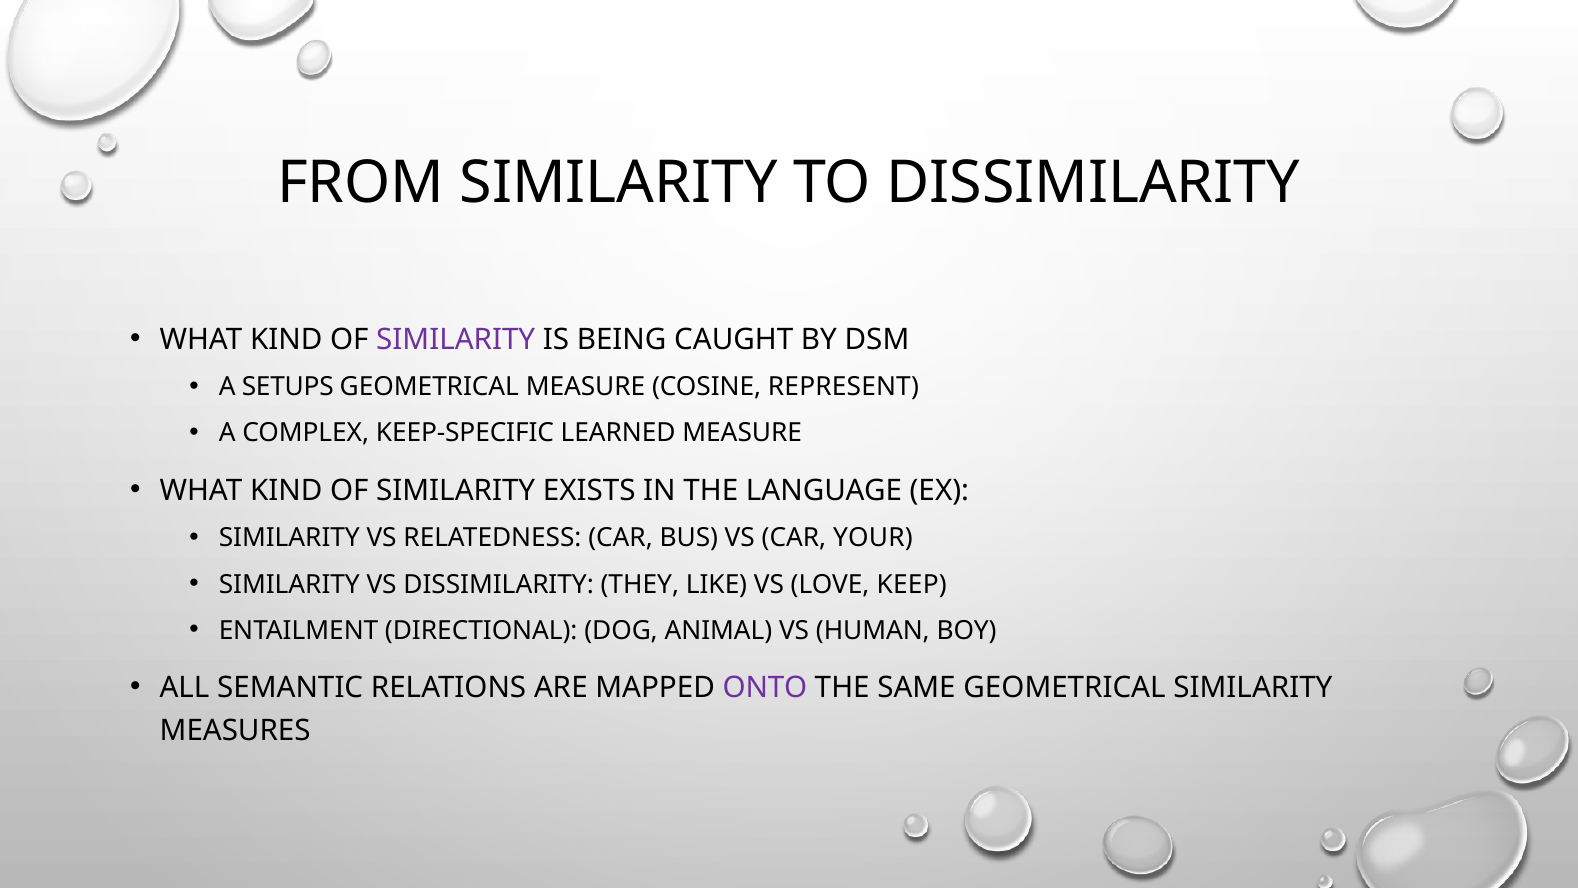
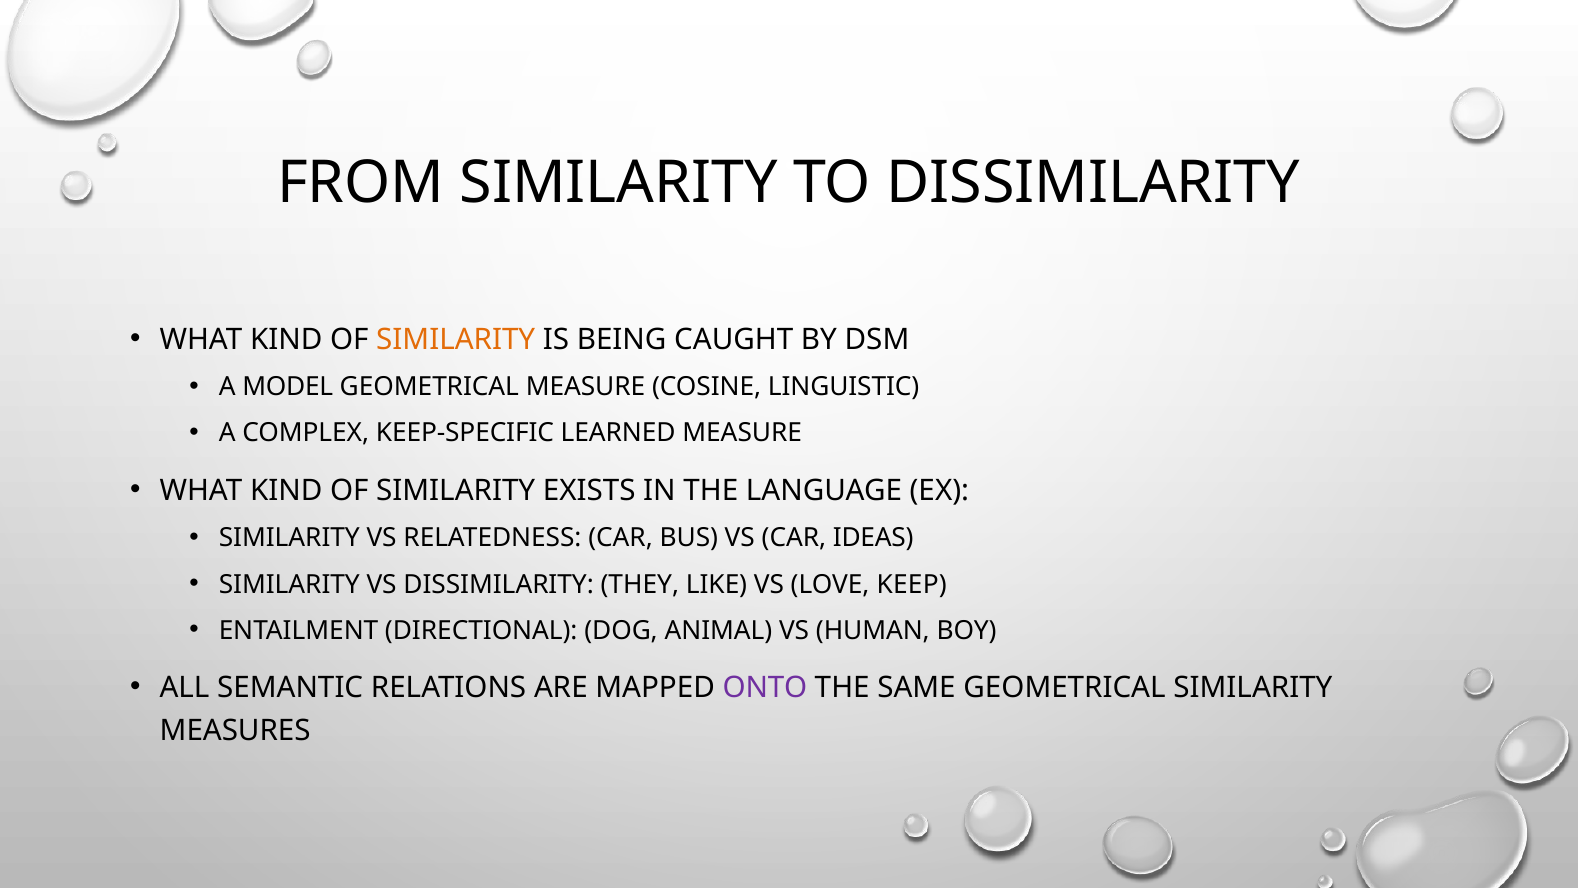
SIMILARITY colour: purple -> orange (456, 339)
SETUPS: SETUPS -> MODEL (288, 387)
REPRESENT: REPRESENT -> LINGUISTIC (844, 387)
YOUR: YOUR -> IDEAS (873, 538)
